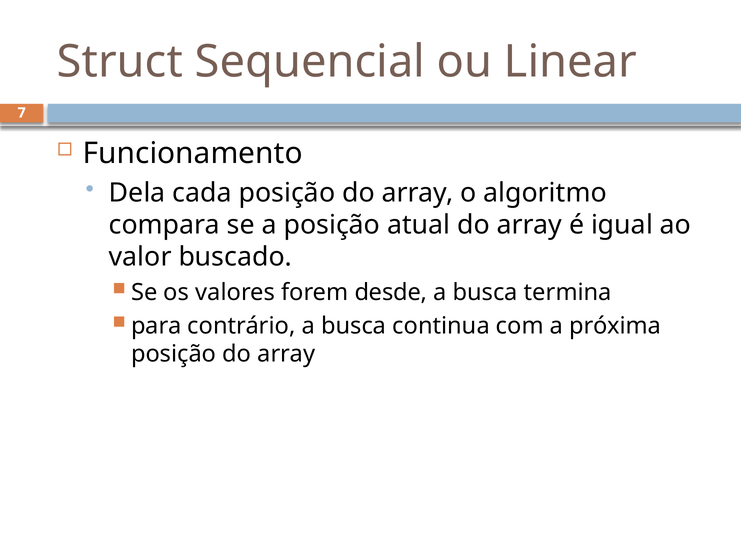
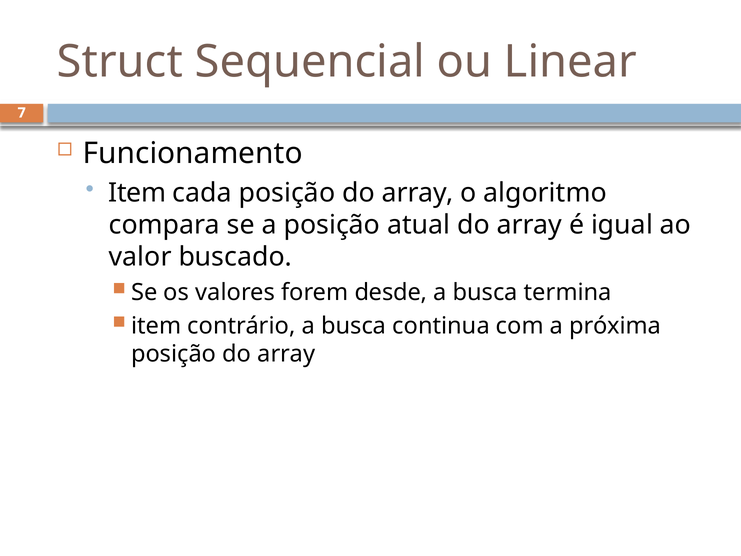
Dela: Dela -> Item (137, 193)
para: para -> item (156, 326)
